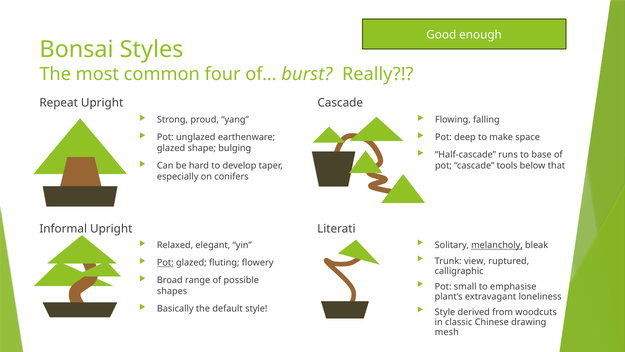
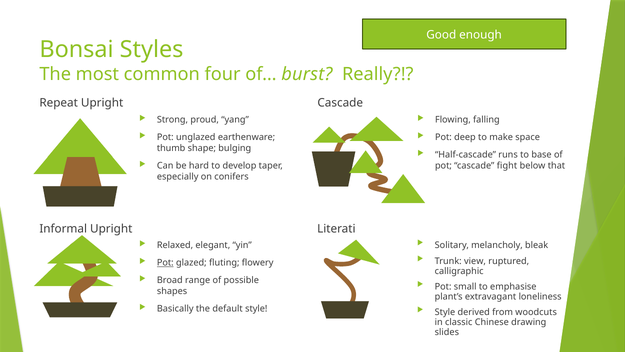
glazed: glazed -> thumb (171, 148)
tools: tools -> fight (507, 165)
melancholy underline: present -> none (497, 245)
mesh: mesh -> slides (447, 332)
